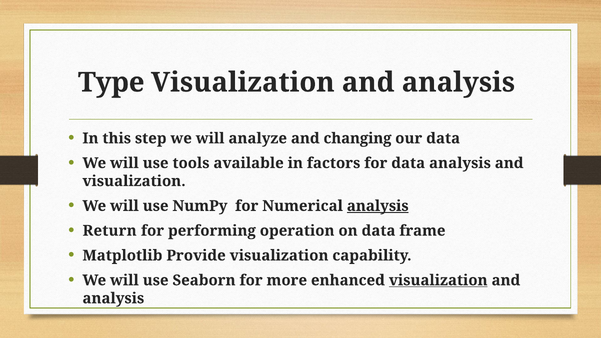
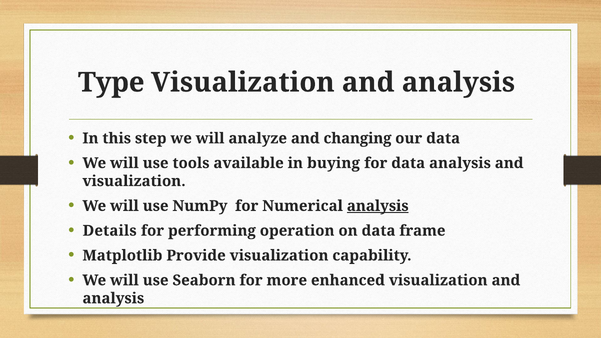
factors: factors -> buying (334, 163)
Return: Return -> Details (110, 231)
visualization underline: present -> none (438, 280)
